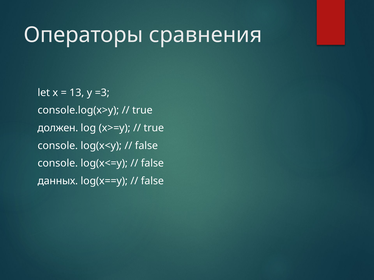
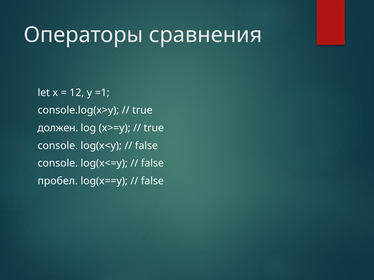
13: 13 -> 12 (77, 93)
=3: =3 -> =1 (102, 93)
данных: данных -> пробел (58, 181)
